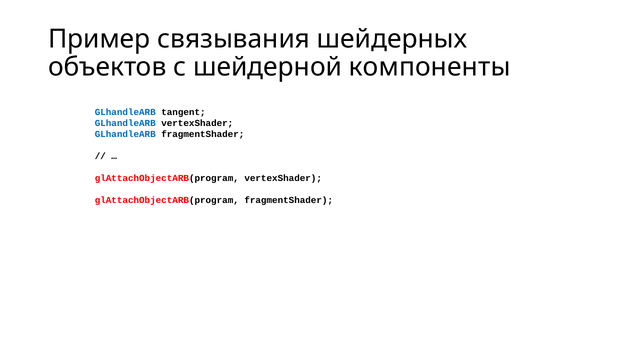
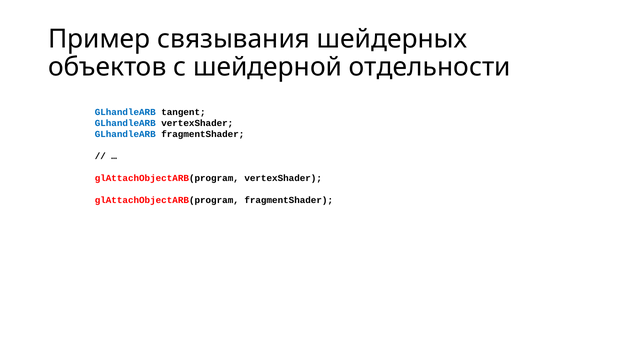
компоненты: компоненты -> отдельности (430, 67)
